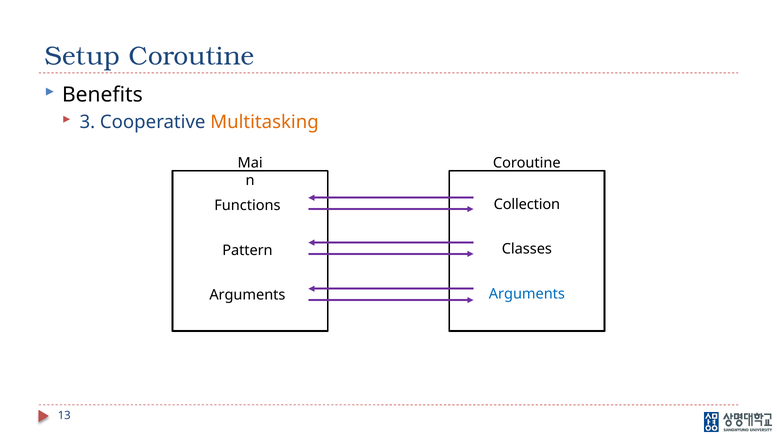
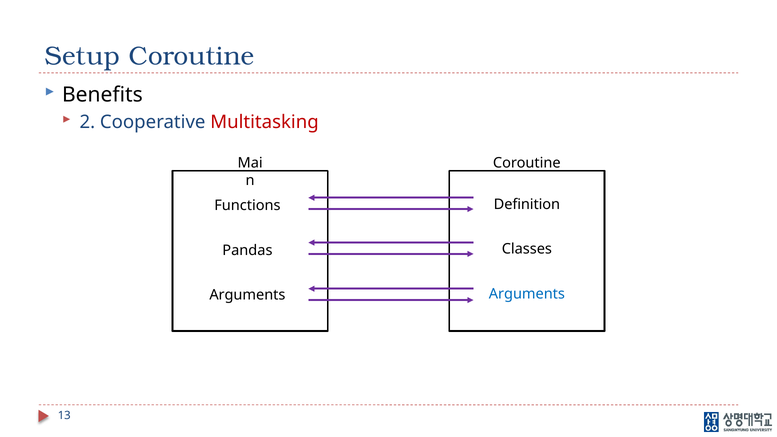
3: 3 -> 2 (87, 122)
Multitasking colour: orange -> red (265, 122)
Collection: Collection -> Definition (527, 204)
Pattern: Pattern -> Pandas (247, 250)
